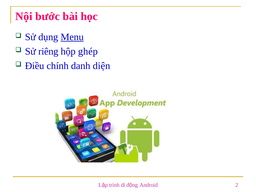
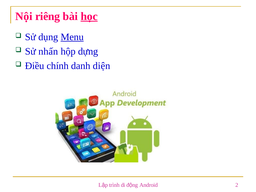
bước: bước -> riêng (48, 16)
học underline: none -> present (89, 16)
riêng: riêng -> nhấn (48, 51)
ghép: ghép -> dựng (88, 51)
